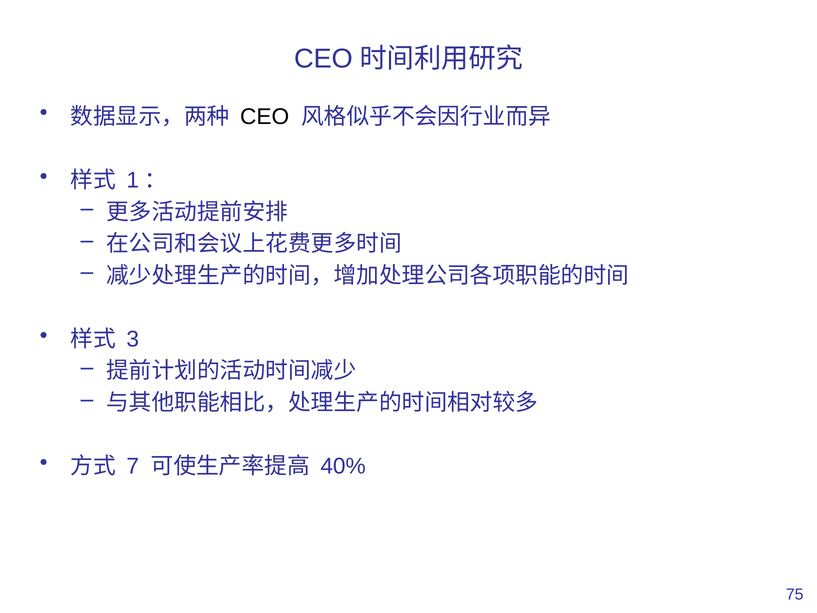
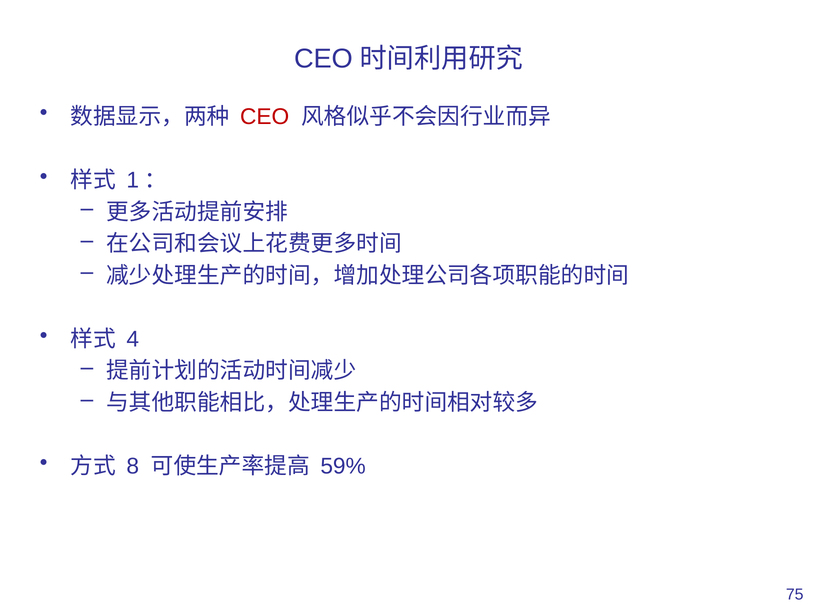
CEO colour: black -> red (265, 117)
3: 3 -> 4 (133, 339)
7: 7 -> 8 (133, 466)
40%: 40% -> 59% (343, 466)
